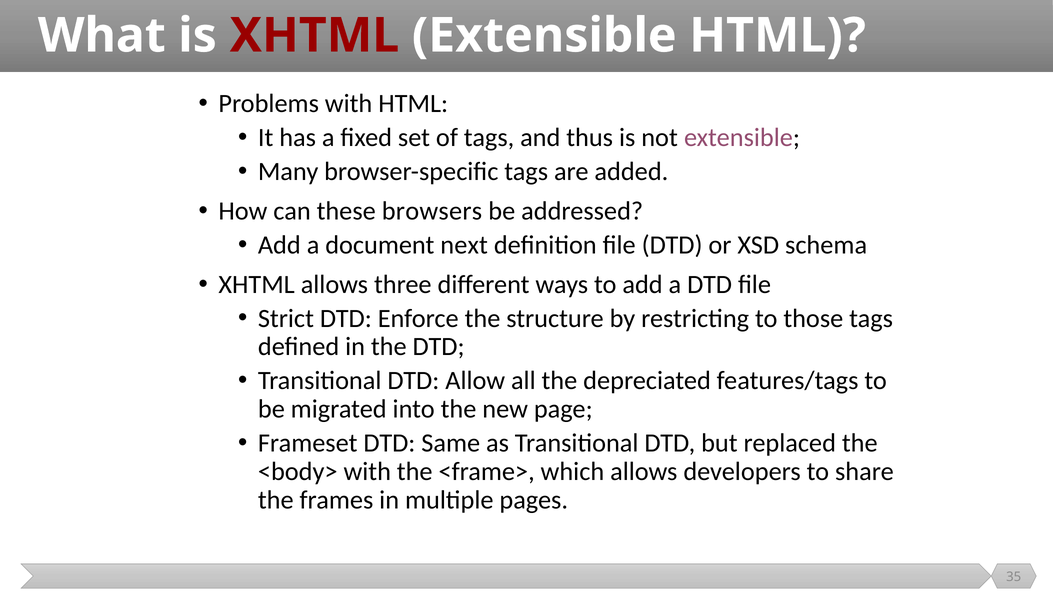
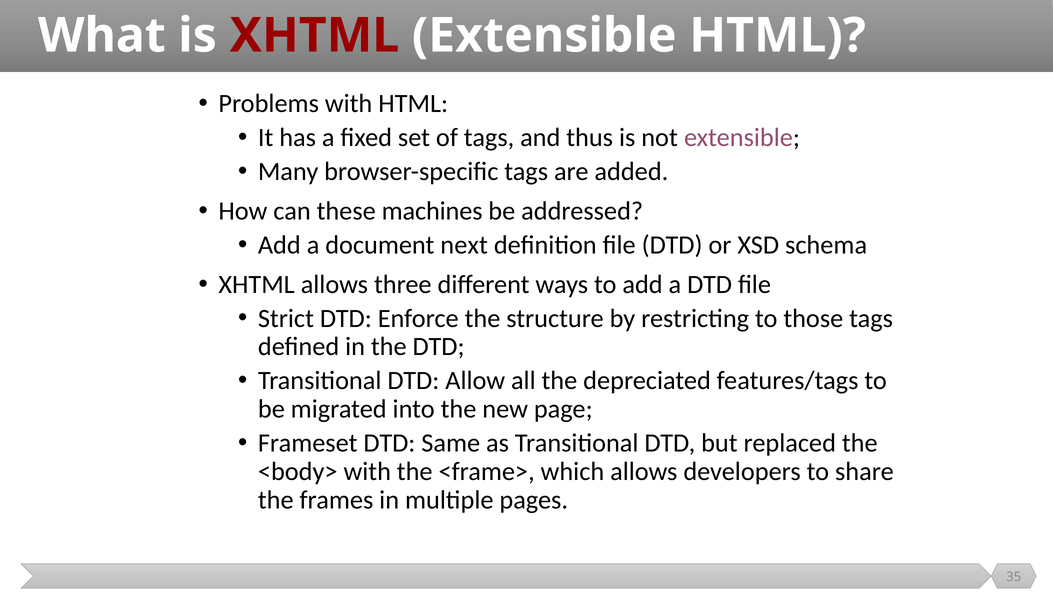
browsers: browsers -> machines (432, 211)
